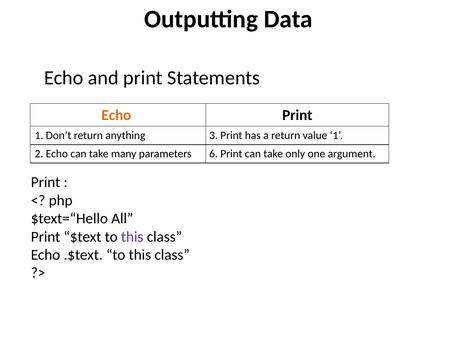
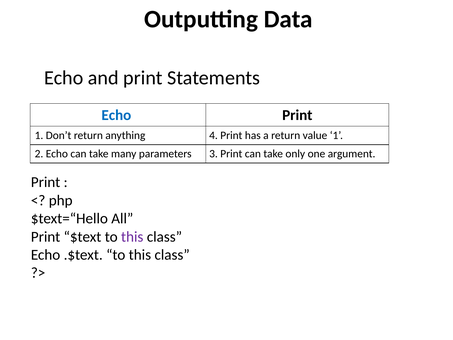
Echo colour: orange -> blue (116, 115)
3: 3 -> 4 (214, 135)
6: 6 -> 3 (214, 154)
